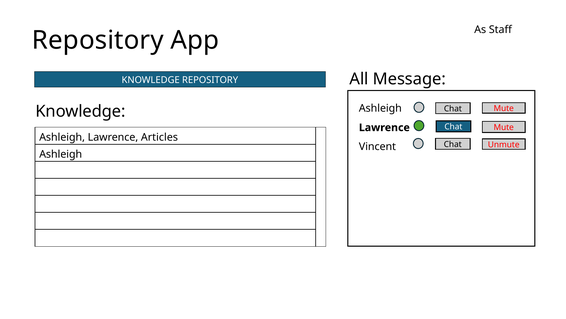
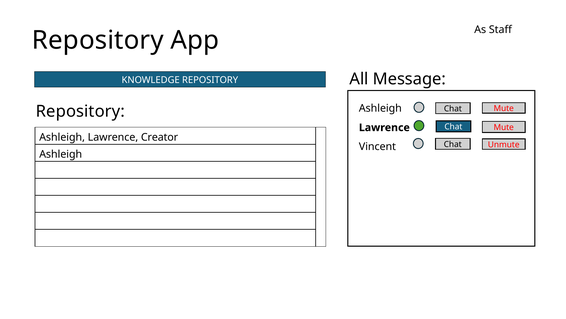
Knowledge: Knowledge -> Repository (80, 111)
Articles: Articles -> Creator (160, 137)
